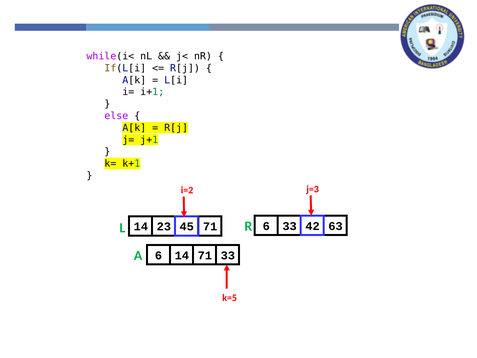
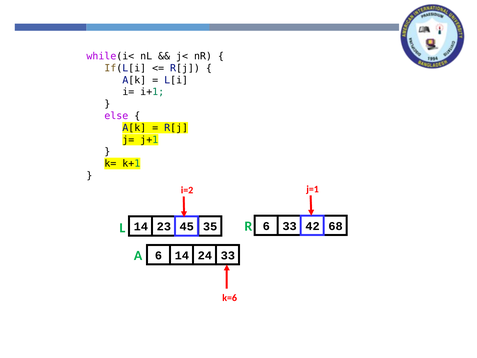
j=3: j=3 -> j=1 (313, 189)
23 71: 71 -> 35 (210, 226)
63: 63 -> 68 (336, 226)
14 71: 71 -> 24 (205, 255)
k=5: k=5 -> k=6 (230, 298)
